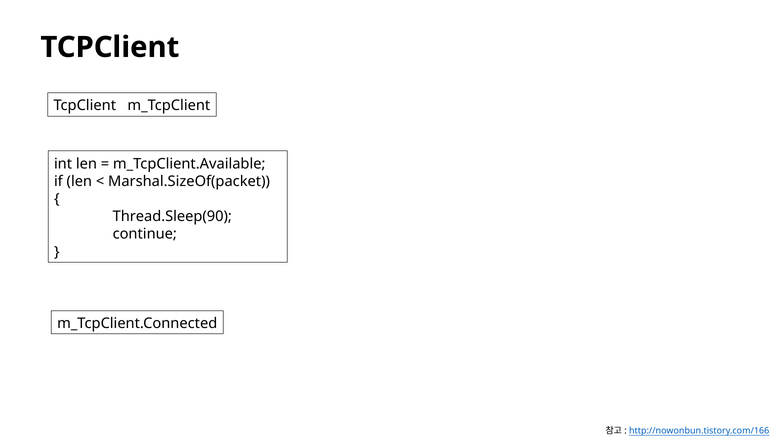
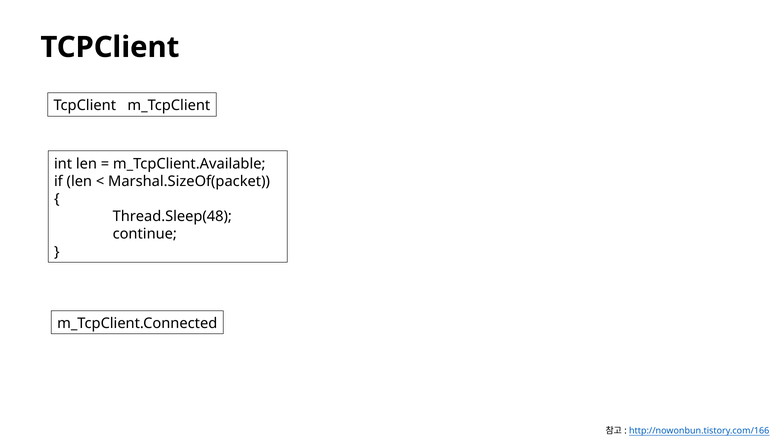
Thread.Sleep(90: Thread.Sleep(90 -> Thread.Sleep(48 (172, 216)
